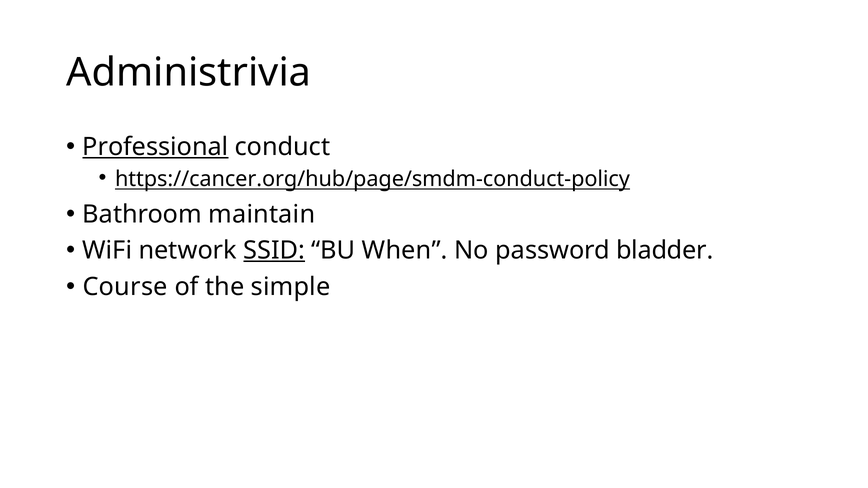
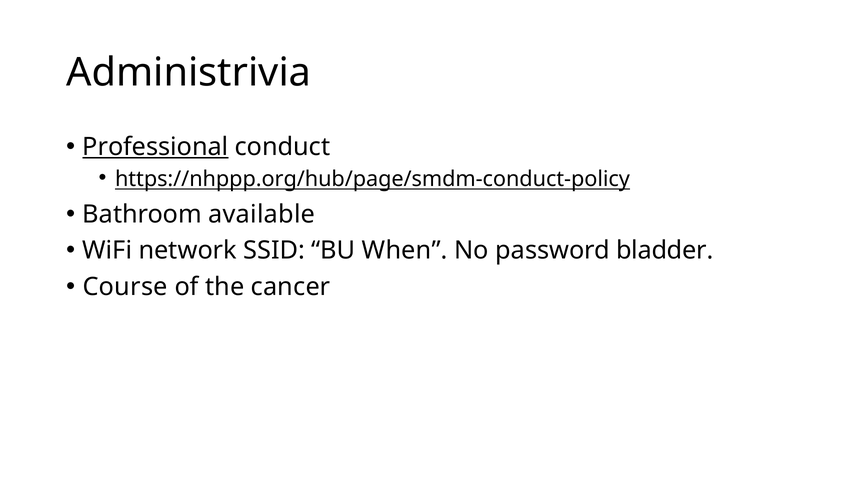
https://cancer.org/hub/page/smdm-conduct-policy: https://cancer.org/hub/page/smdm-conduct-policy -> https://nhppp.org/hub/page/smdm-conduct-policy (372, 179)
maintain: maintain -> available (262, 214)
SSID underline: present -> none (274, 251)
simple: simple -> cancer (291, 287)
